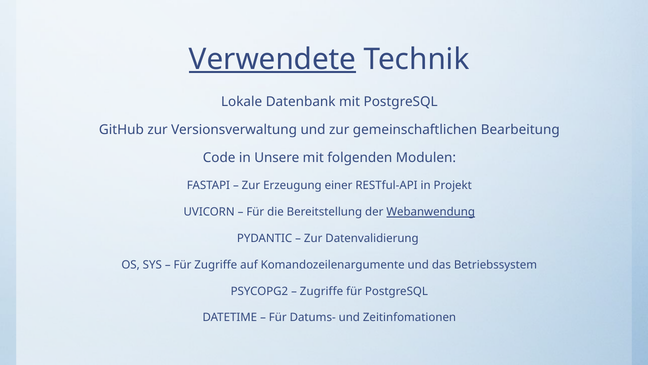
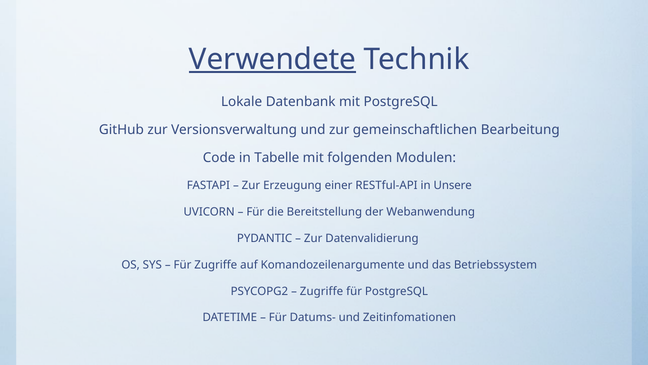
Unsere: Unsere -> Tabelle (277, 158)
Projekt: Projekt -> Unsere (453, 185)
Webanwendung underline: present -> none (431, 212)
